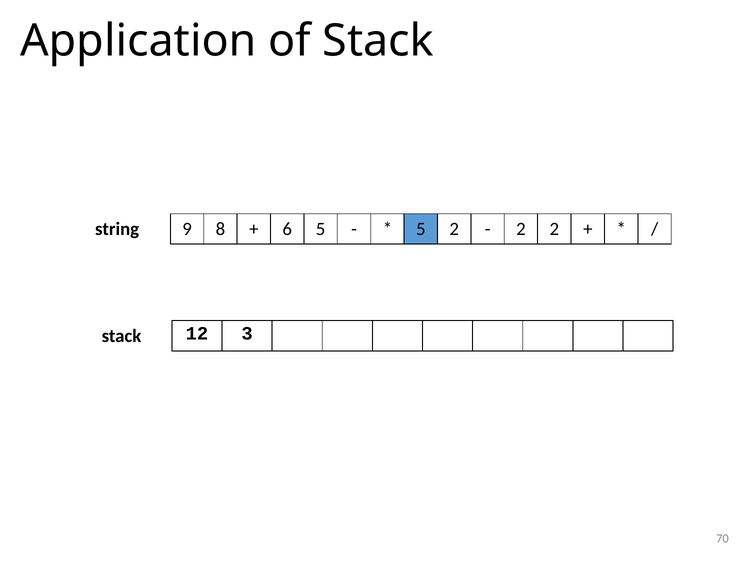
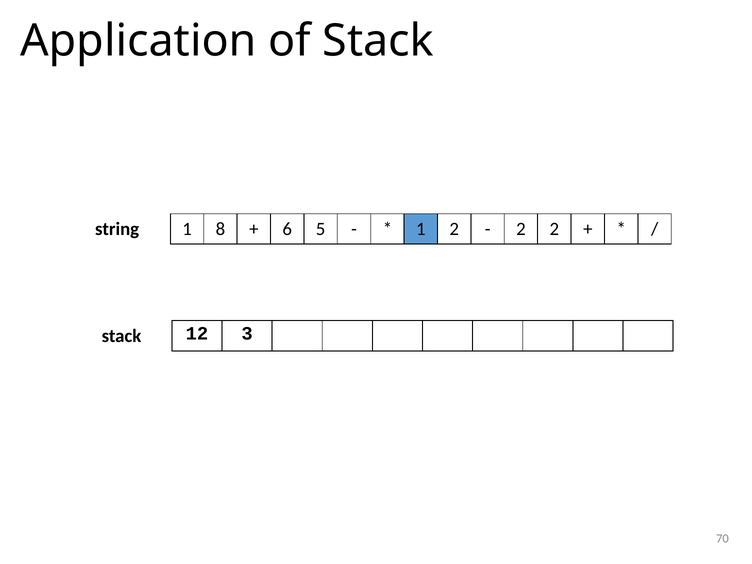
string 9: 9 -> 1 (187, 229)
5: 5 -> 1 (421, 229)
